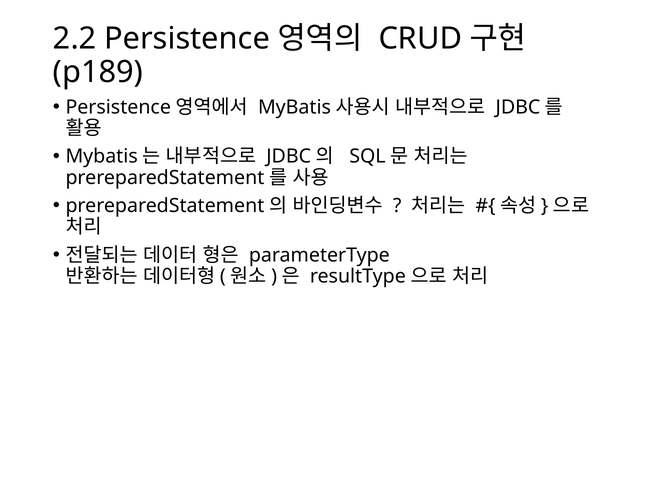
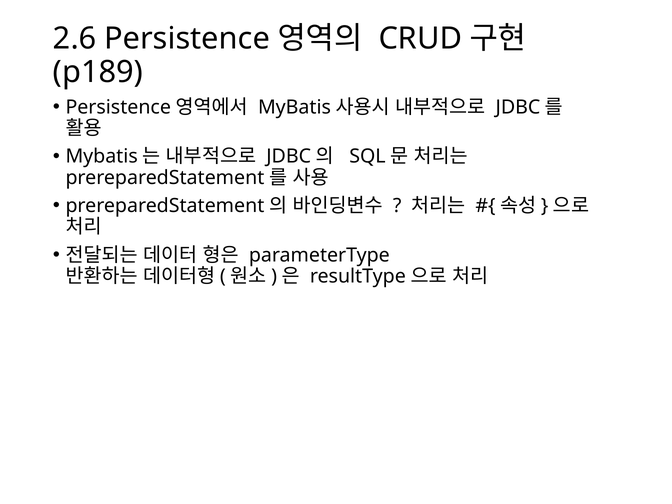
2.2: 2.2 -> 2.6 (75, 39)
